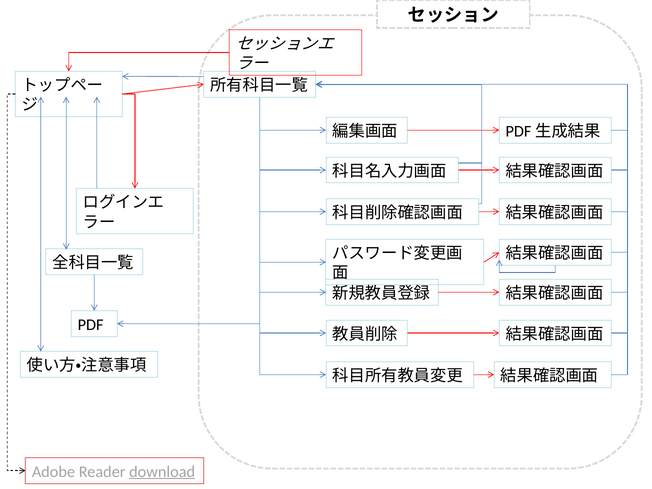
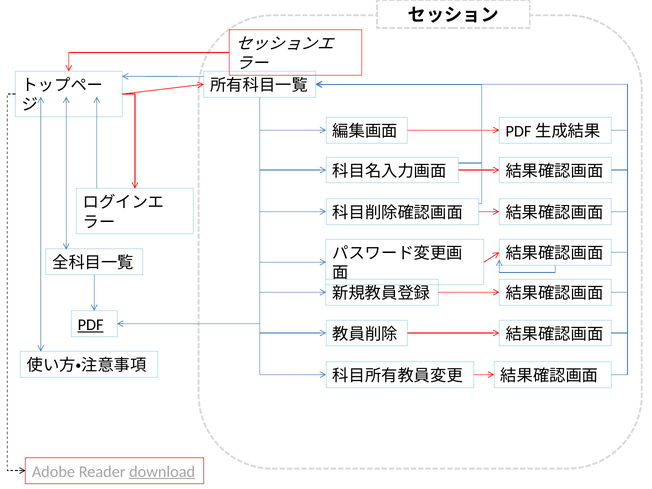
PDF underline: none -> present (91, 325)
